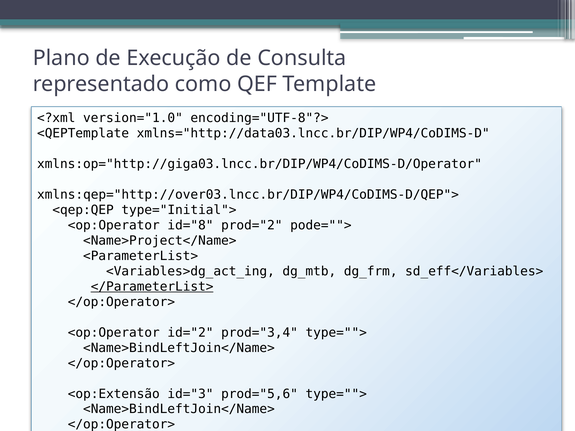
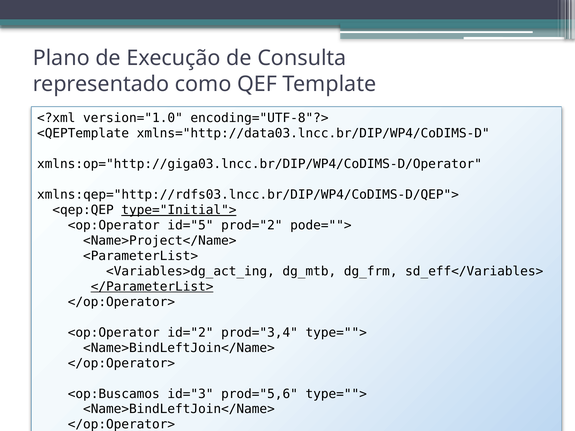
xmlns:qep="http://over03.lncc.br/DIP/WP4/CoDIMS-D/QEP">: xmlns:qep="http://over03.lncc.br/DIP/WP4/CoDIMS-D/QEP"> -> xmlns:qep="http://rdfs03.lncc.br/DIP/WP4/CoDIMS-D/QEP"> (248, 195)
type="Initial"> underline: none -> present (179, 210)
id="8: id="8 -> id="5 (190, 225)
<op:Extensão: <op:Extensão -> <op:Buscamos (114, 394)
